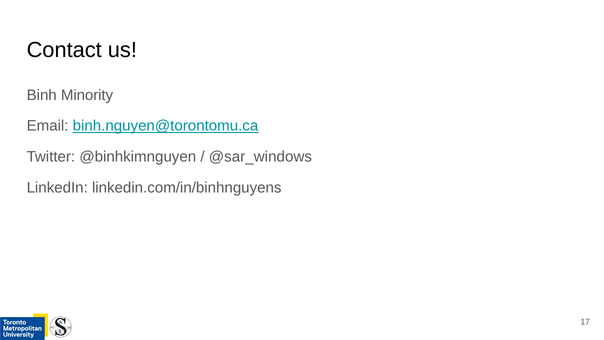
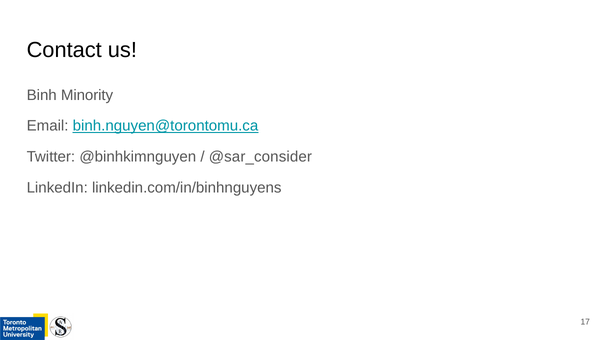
@sar_windows: @sar_windows -> @sar_consider (260, 157)
